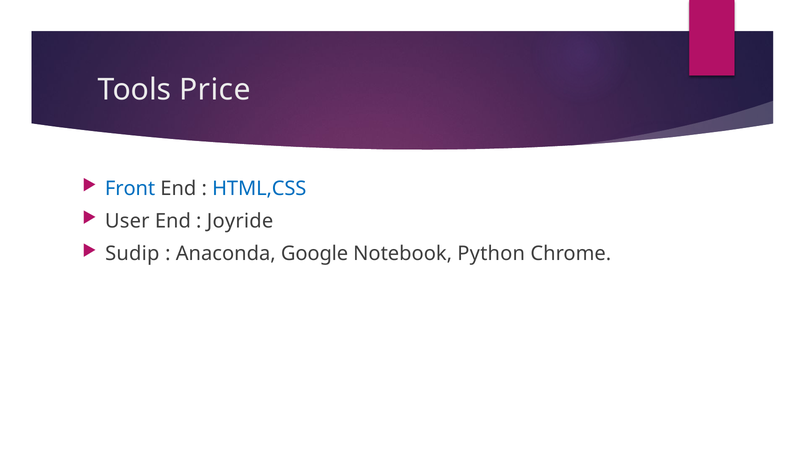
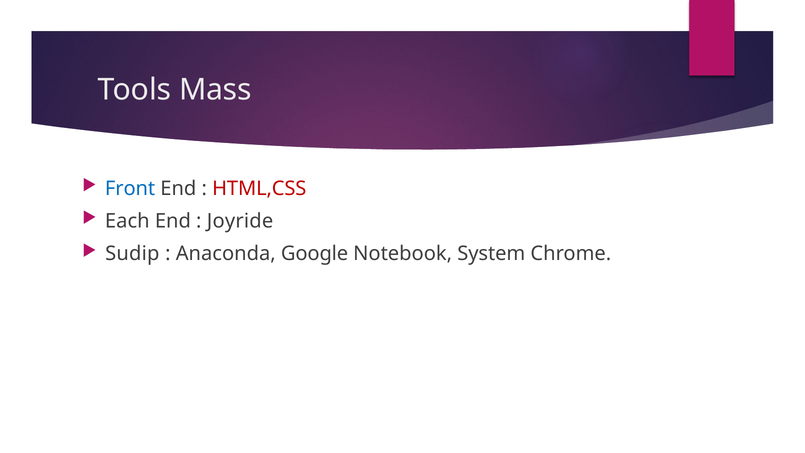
Price: Price -> Mass (215, 90)
HTML,CSS colour: blue -> red (259, 188)
User: User -> Each (127, 221)
Python: Python -> System (491, 253)
